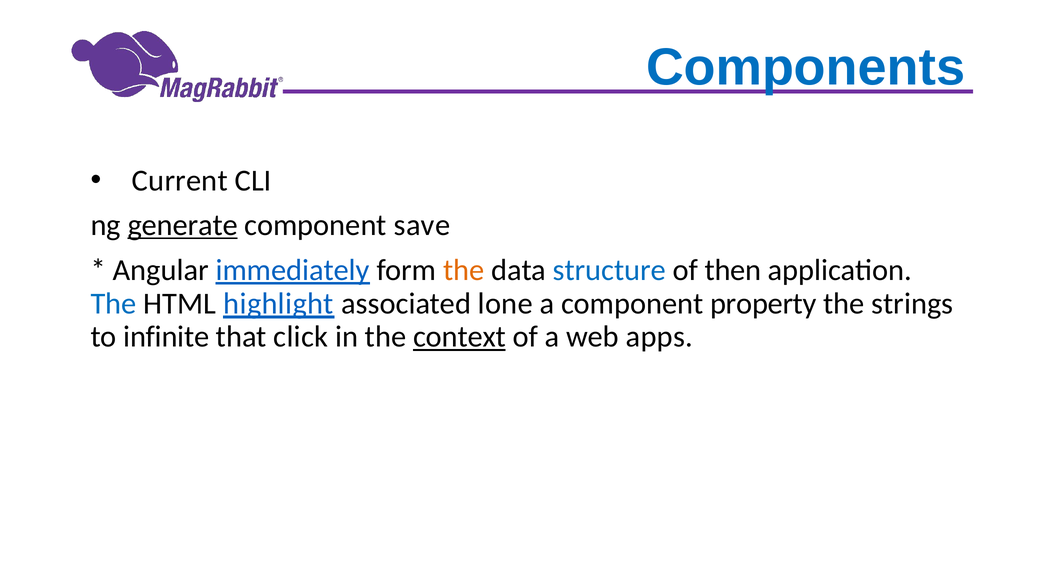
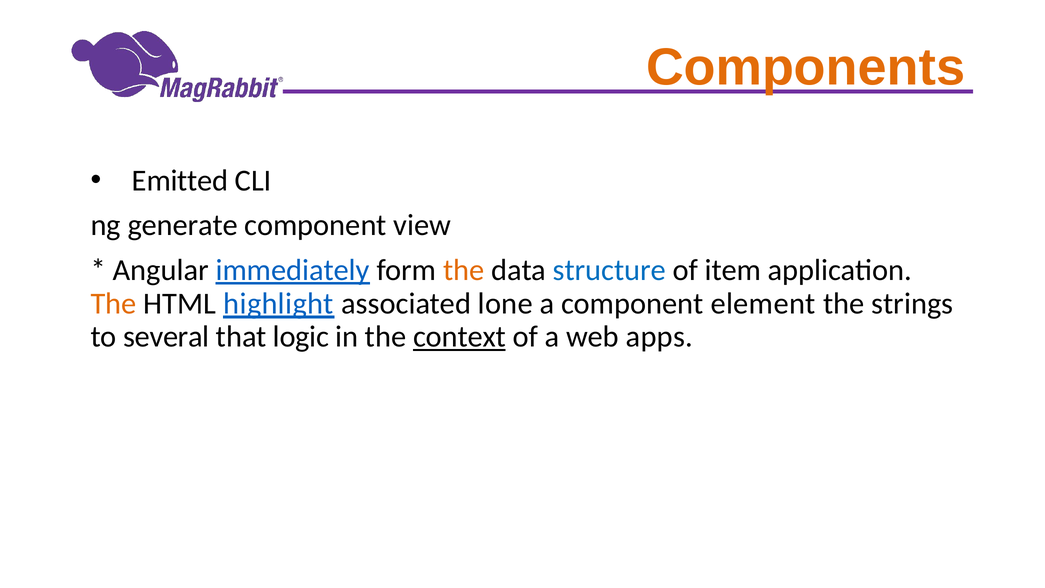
Components colour: blue -> orange (806, 68)
Current: Current -> Emitted (180, 181)
generate underline: present -> none (183, 225)
save: save -> view (422, 225)
then: then -> item (733, 270)
The colour: blue -> orange (114, 304)
property: property -> element (763, 304)
infinite: infinite -> several (166, 337)
click: click -> logic (301, 337)
